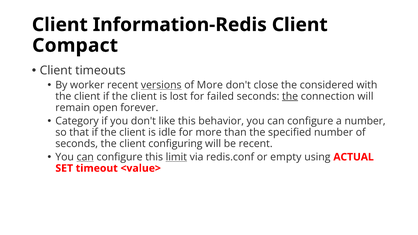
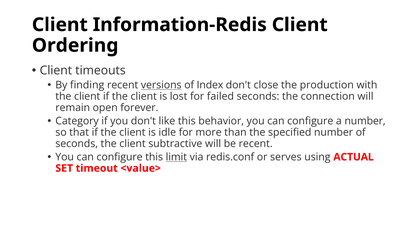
Compact: Compact -> Ordering (75, 45)
worker: worker -> finding (87, 85)
of More: More -> Index (210, 85)
considered: considered -> production (327, 85)
the underline: present -> none (290, 96)
configuring: configuring -> subtractive (175, 144)
can underline: present -> none (85, 157)
empty: empty -> serves (286, 157)
